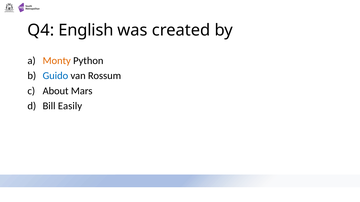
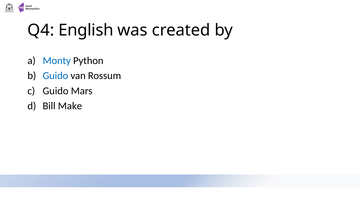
Monty colour: orange -> blue (57, 61)
About: About -> Guido (56, 91)
Easily: Easily -> Make (70, 106)
